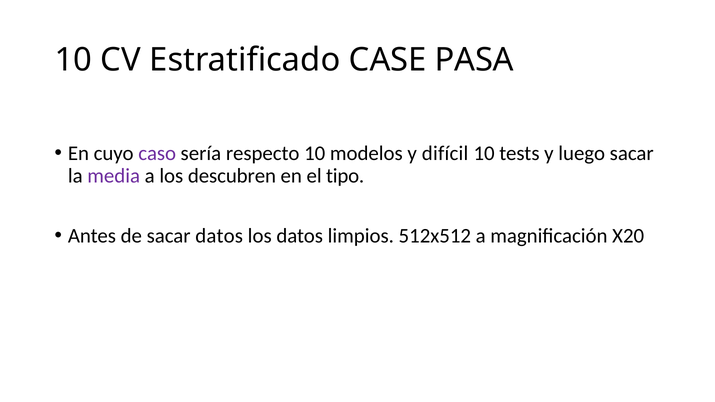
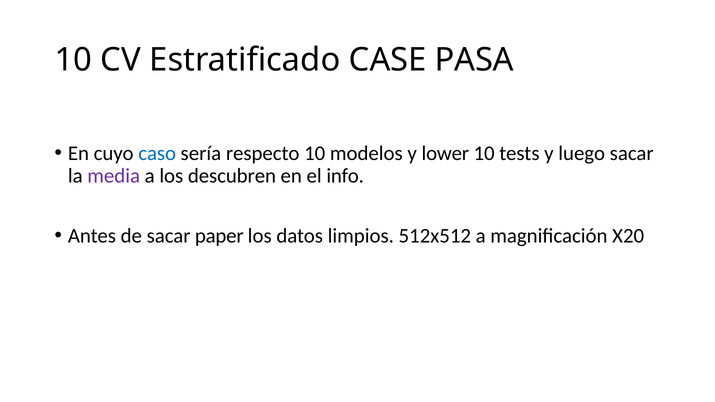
caso colour: purple -> blue (157, 153)
difícil: difícil -> lower (445, 153)
tipo: tipo -> info (345, 176)
sacar datos: datos -> paper (219, 236)
